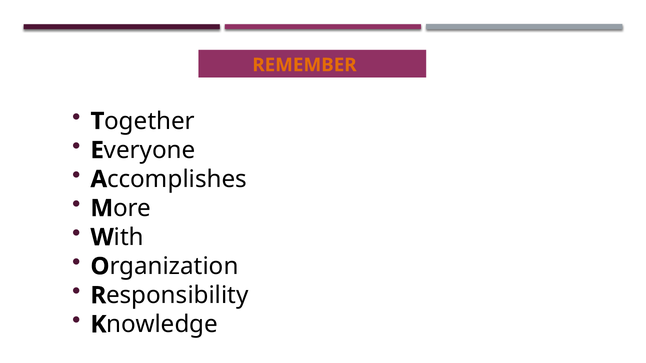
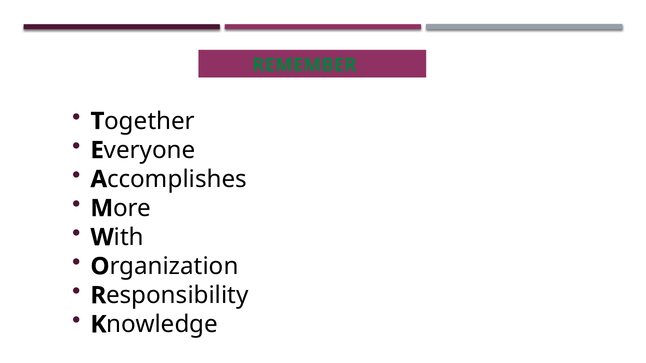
REMEMBER colour: orange -> green (304, 65)
